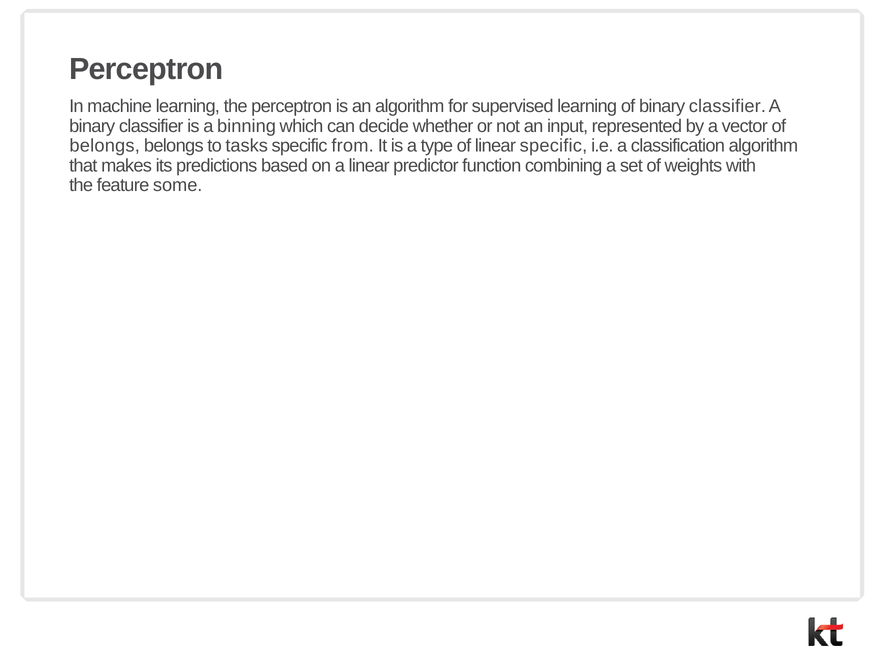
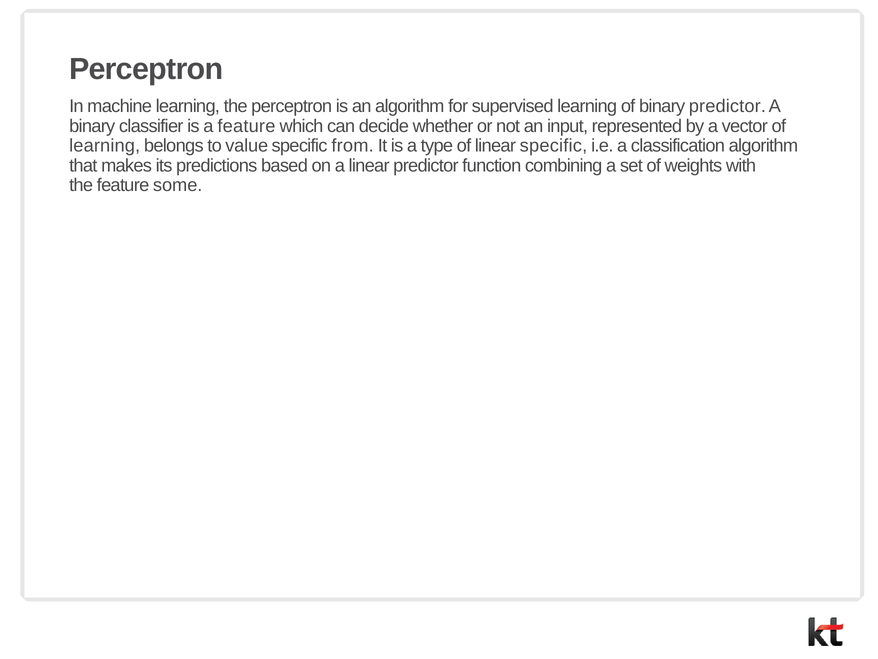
of binary classifier: classifier -> predictor (727, 106)
a binning: binning -> feature (246, 126)
belongs: belongs -> learning (105, 146)
tasks: tasks -> value (247, 146)
